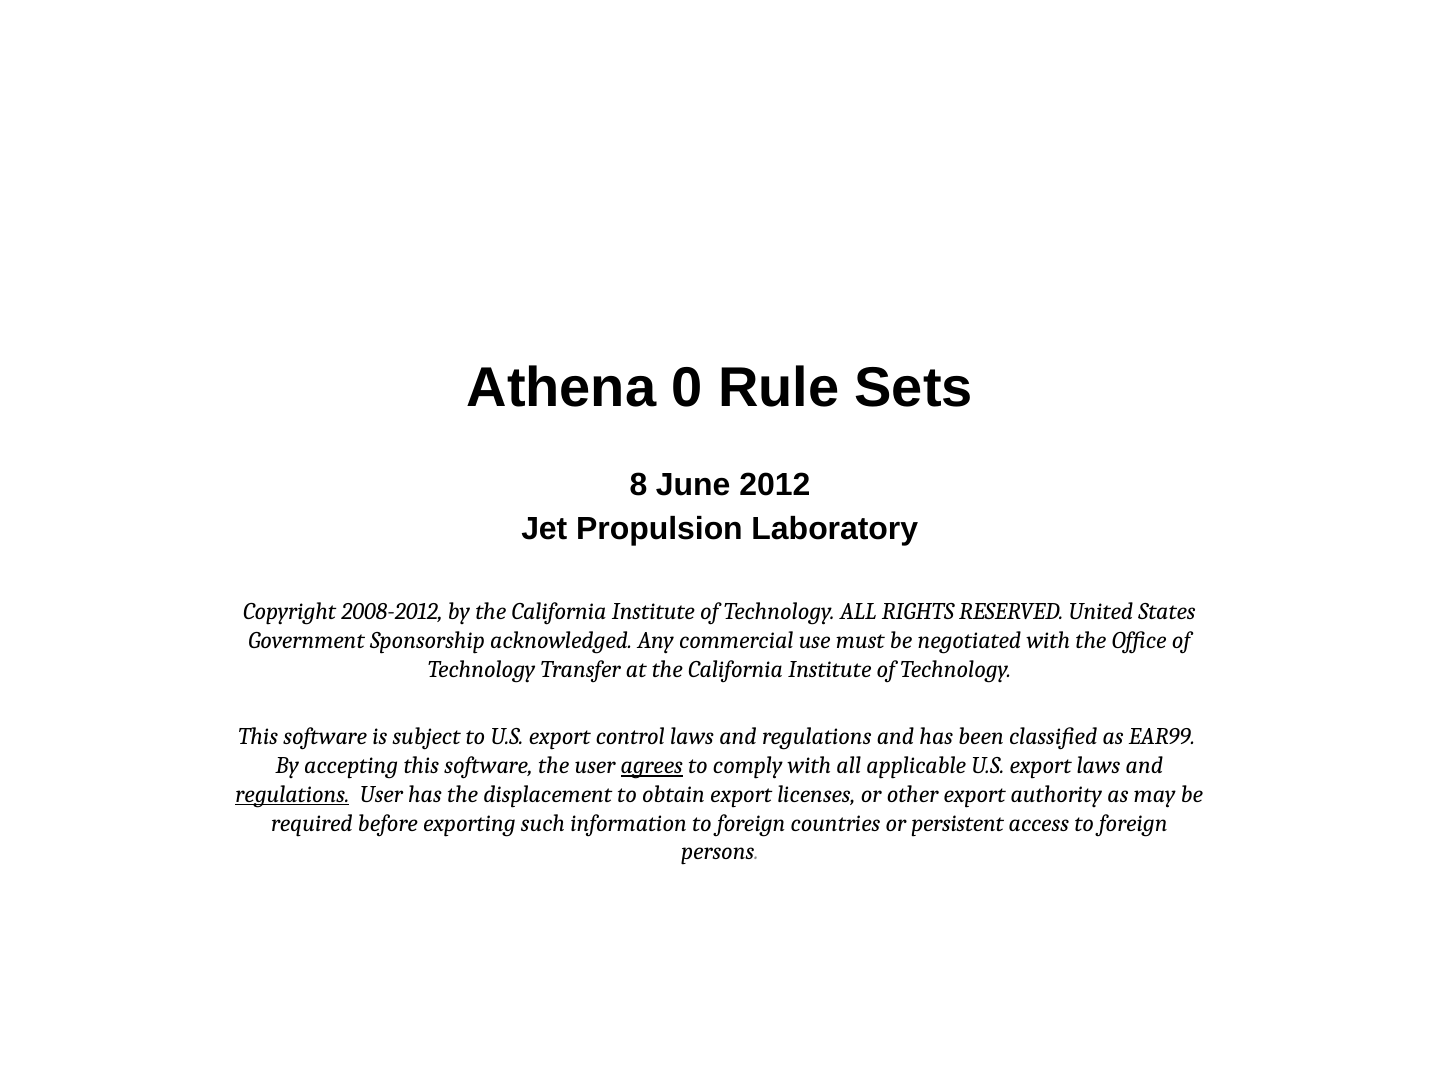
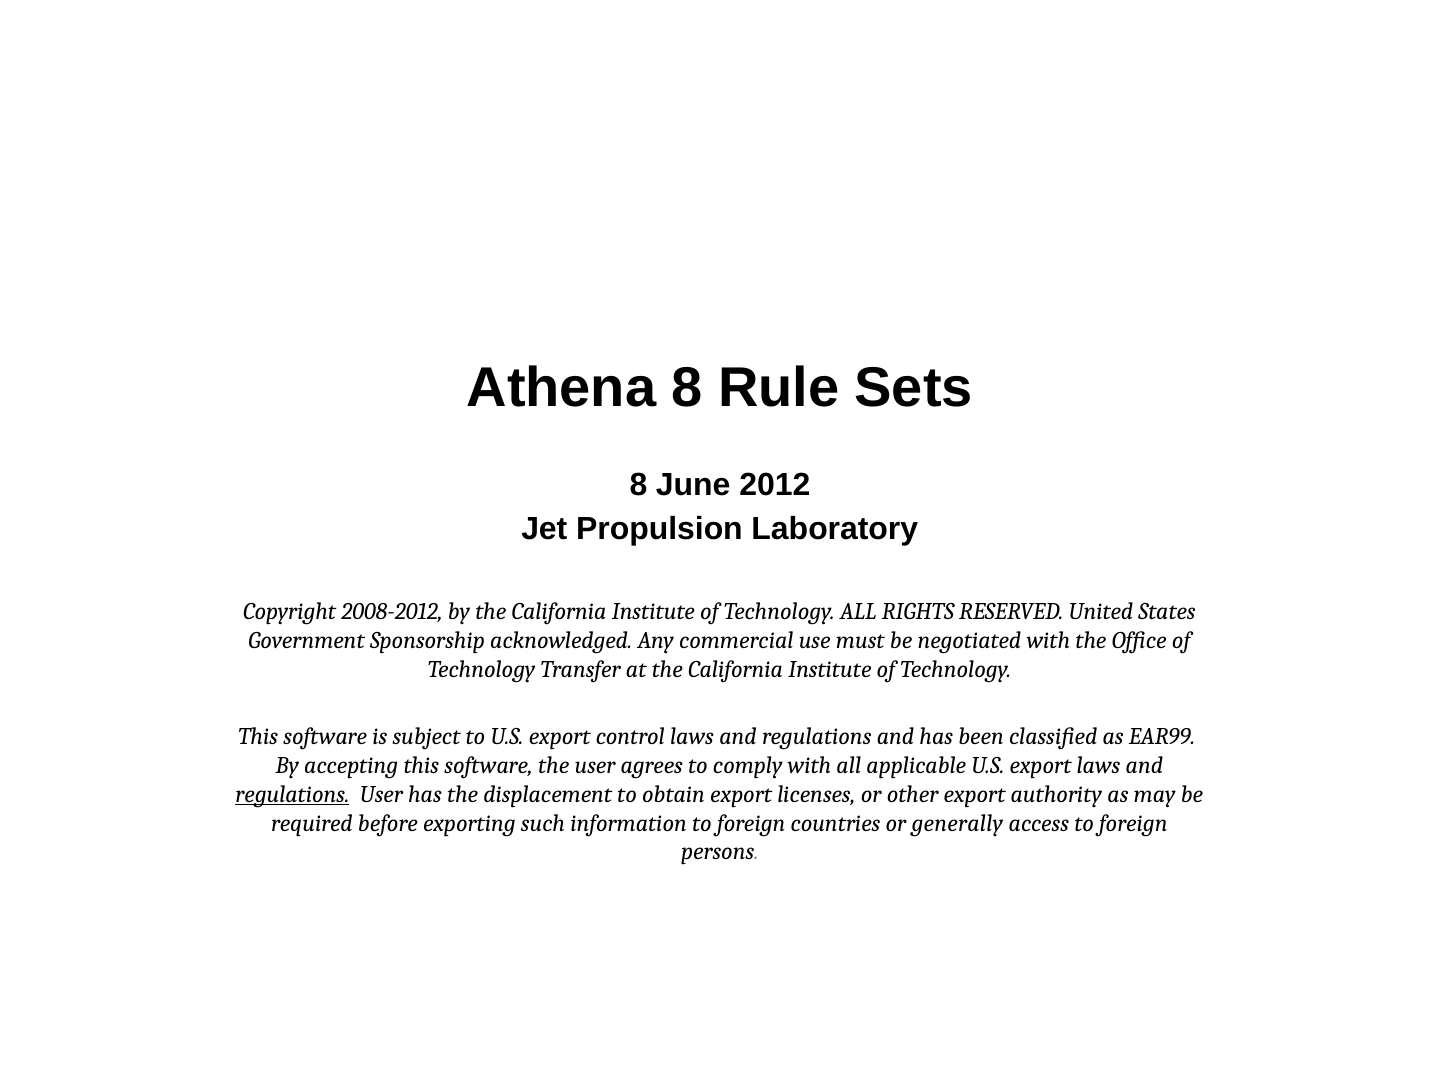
Athena 0: 0 -> 8 (687, 388)
agrees underline: present -> none (652, 765)
persistent: persistent -> generally (957, 823)
